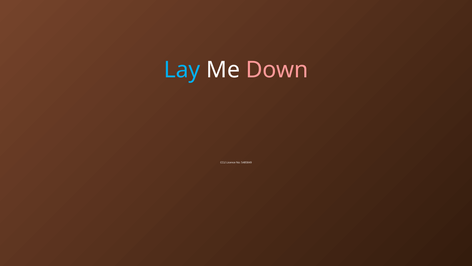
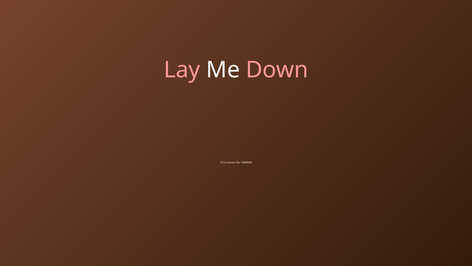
Lay colour: light blue -> pink (182, 70)
